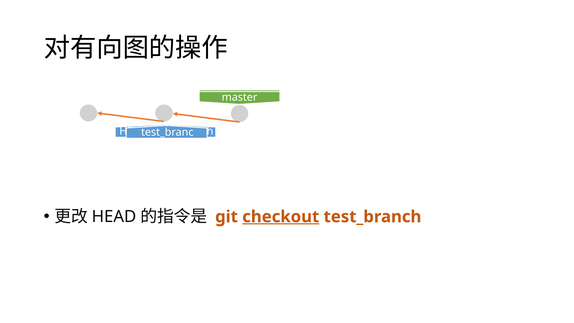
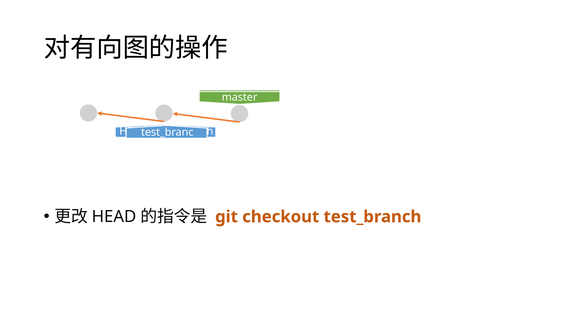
checkout underline: present -> none (281, 217)
